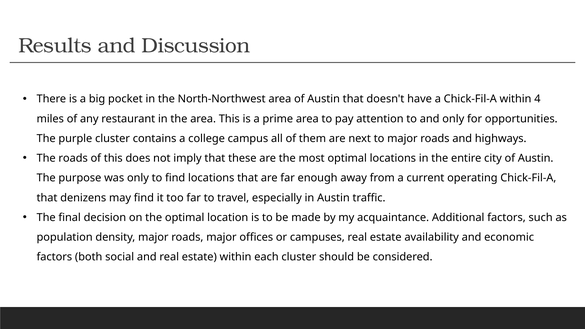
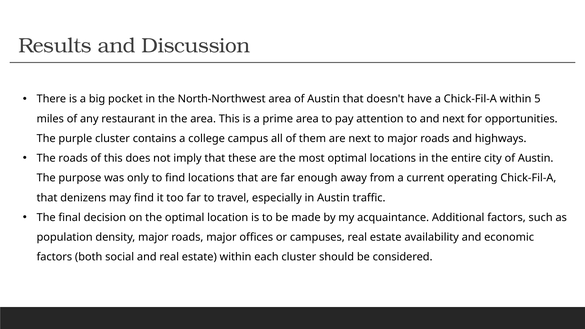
4: 4 -> 5 (537, 99)
and only: only -> next (453, 119)
